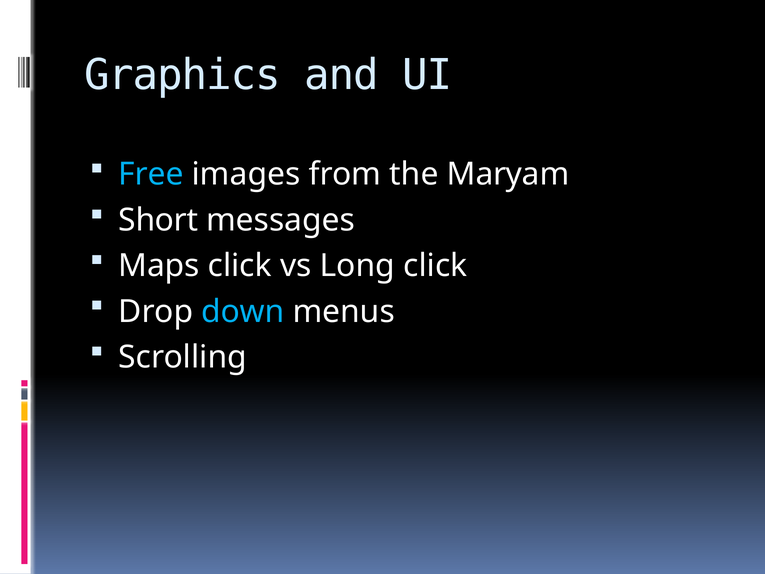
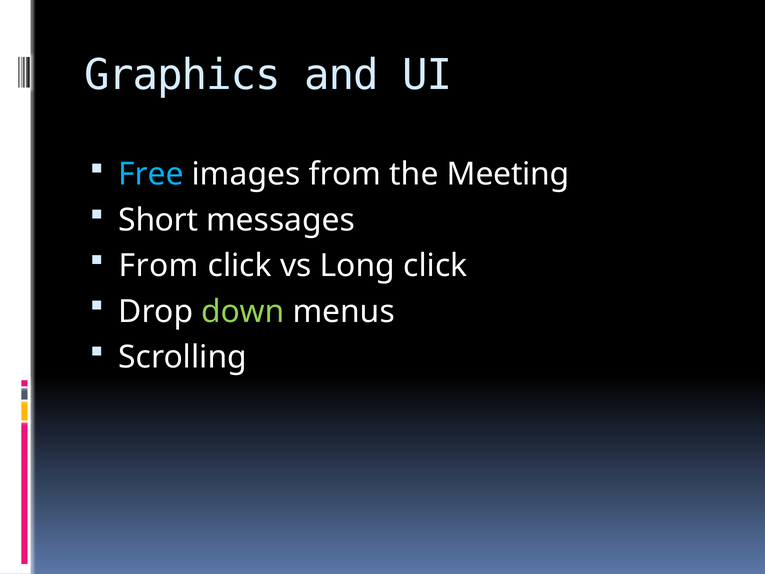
Maryam: Maryam -> Meeting (508, 174)
Maps: Maps -> From (159, 266)
down colour: light blue -> light green (243, 311)
